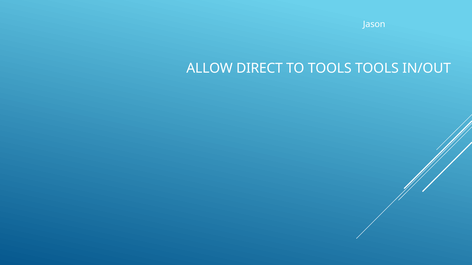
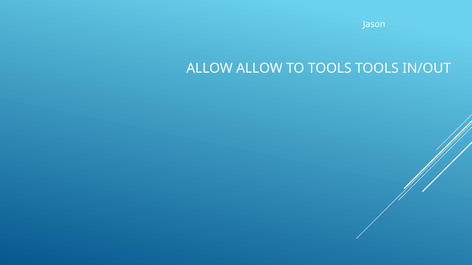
ALLOW DIRECT: DIRECT -> ALLOW (259, 69)
